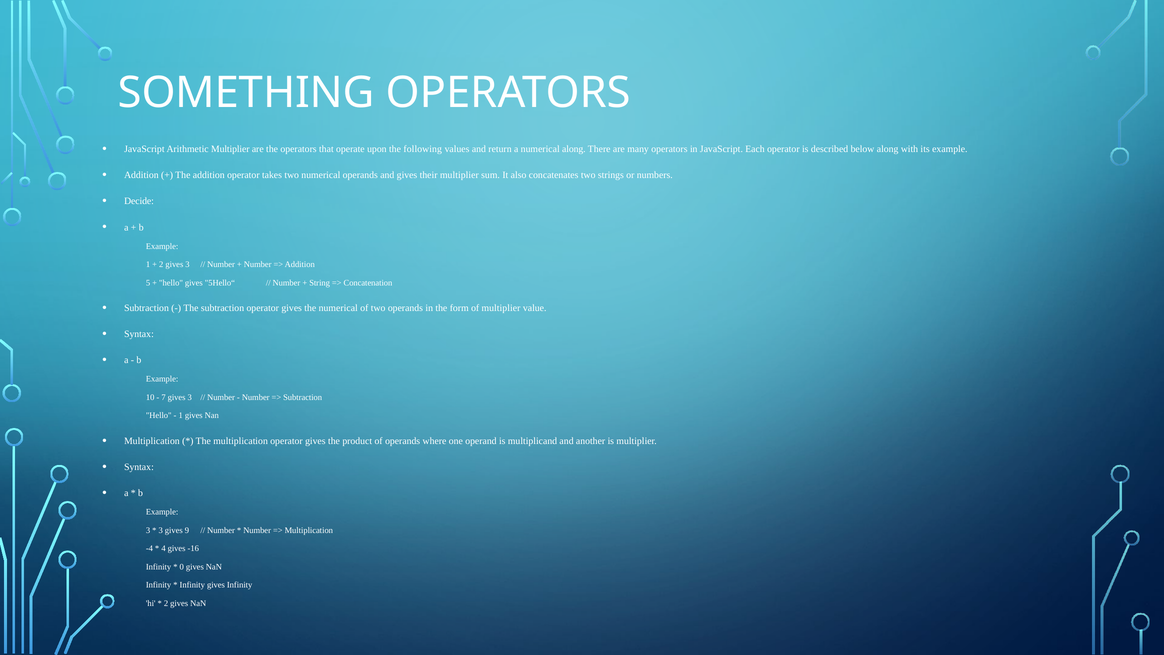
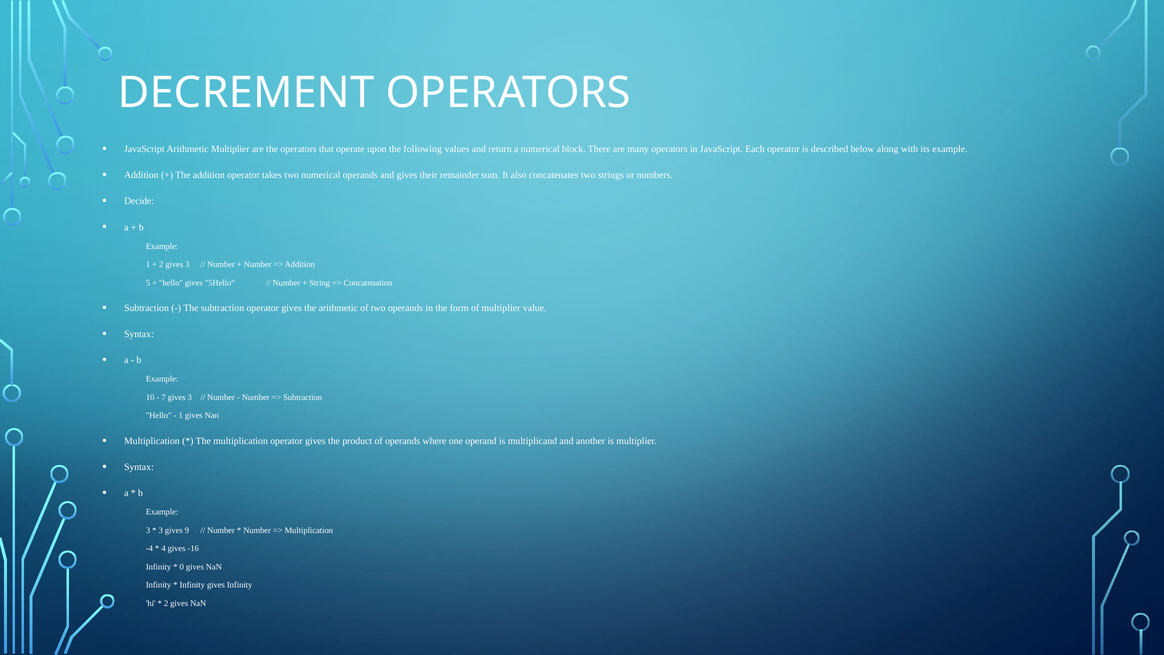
SOMETHING: SOMETHING -> DECREMENT (246, 93)
numerical along: along -> block (574, 149)
their multiplier: multiplier -> remainder (459, 175)
the numerical: numerical -> arithmetic (338, 308)
